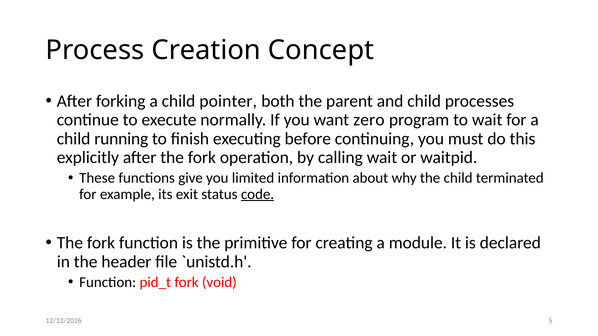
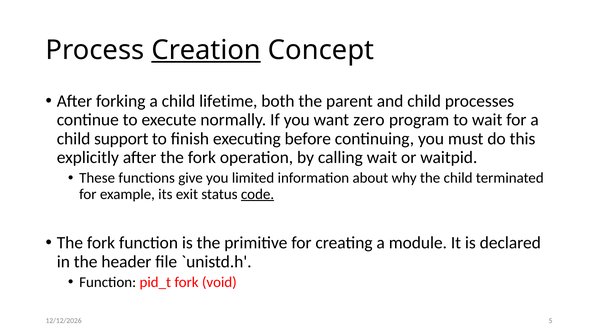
Creation underline: none -> present (206, 50)
pointer: pointer -> lifetime (228, 101)
running: running -> support (121, 139)
